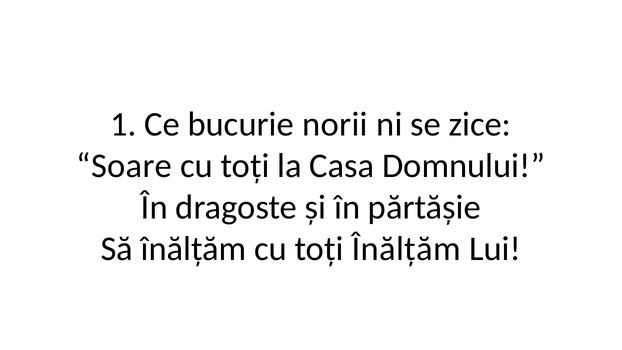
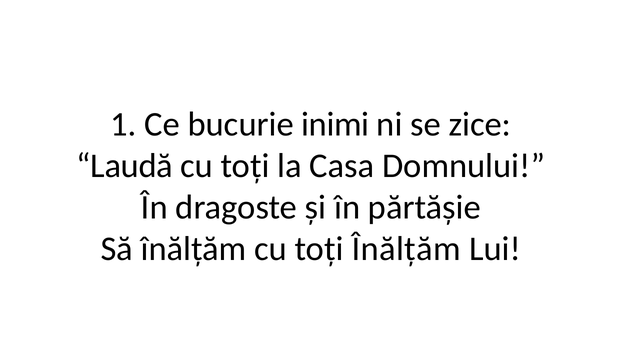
norii: norii -> inimi (335, 125)
Soare: Soare -> Laudă (125, 166)
